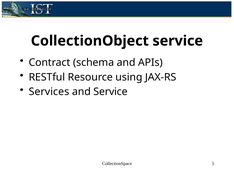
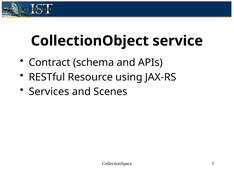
and Service: Service -> Scenes (110, 92)
